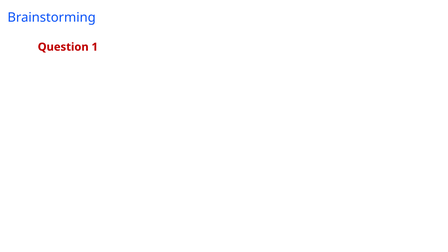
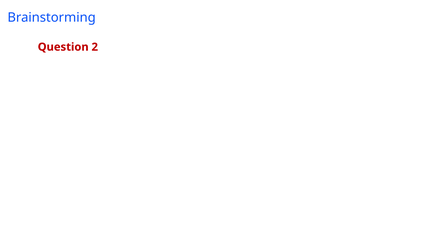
1: 1 -> 2 (95, 47)
